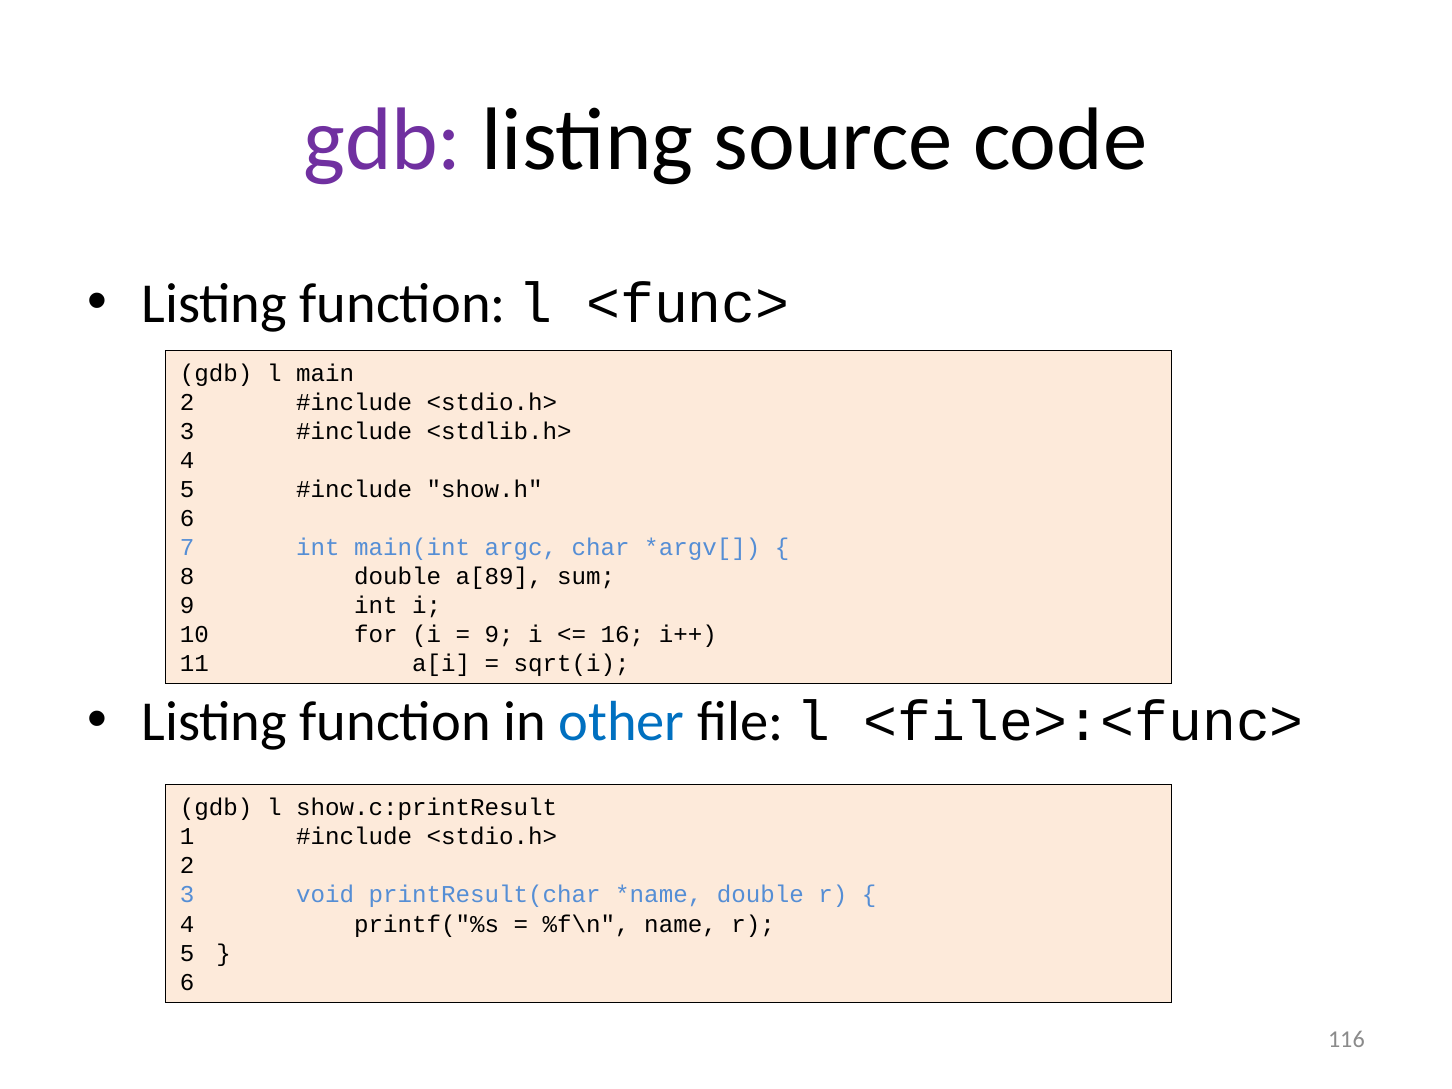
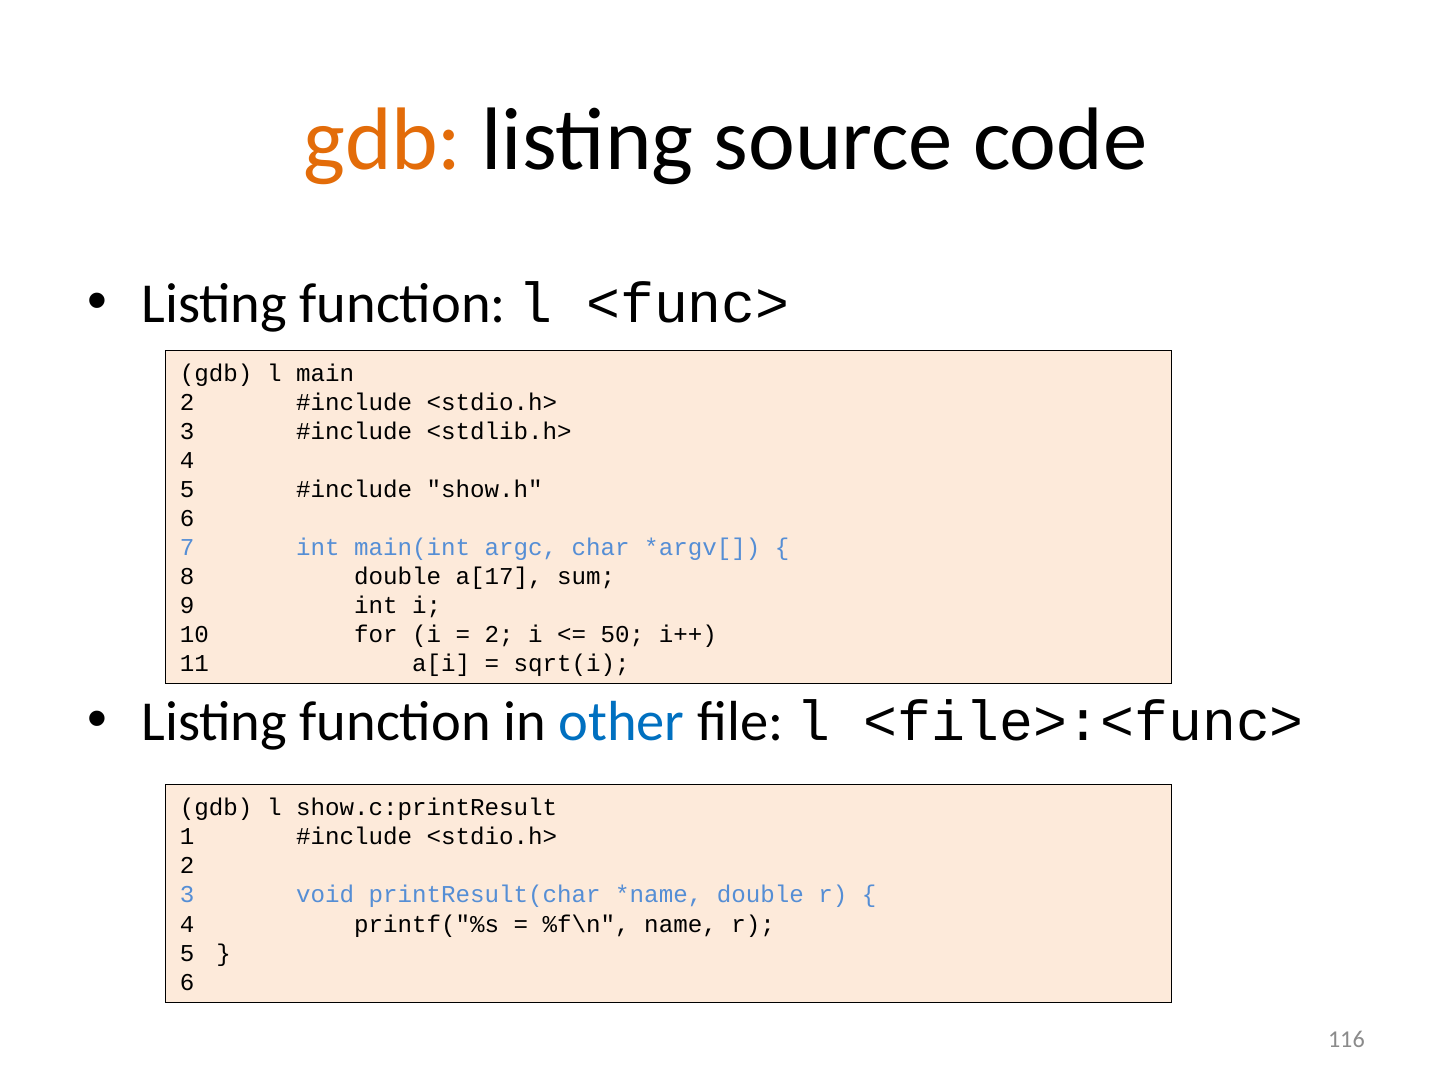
gdb colour: purple -> orange (382, 141)
a[89: a[89 -> a[17 (499, 577)
9: 9 -> 2 (499, 635)
16: 16 -> 50 (622, 635)
